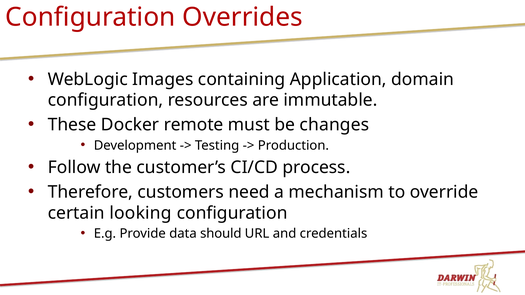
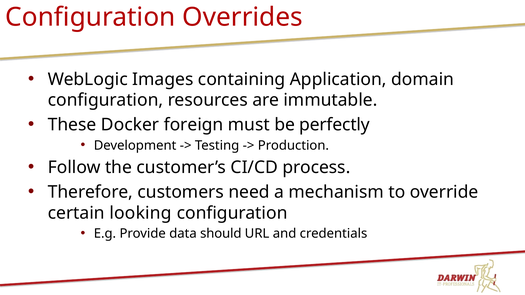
remote: remote -> foreign (194, 125)
changes: changes -> perfectly (335, 125)
